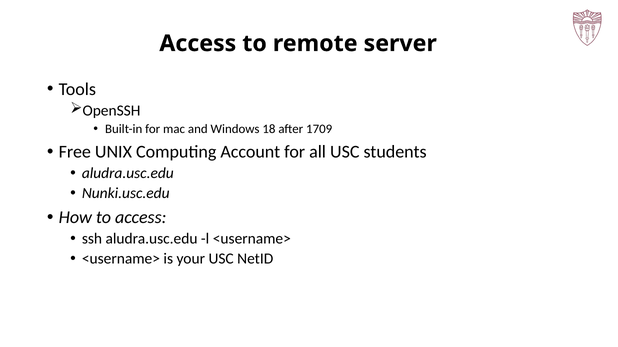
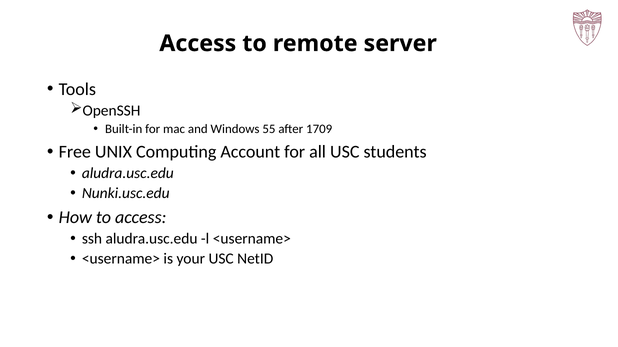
18: 18 -> 55 (269, 129)
